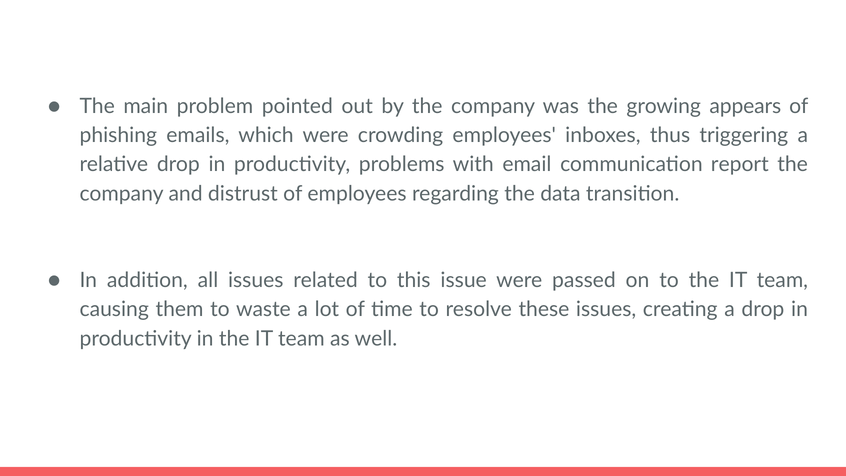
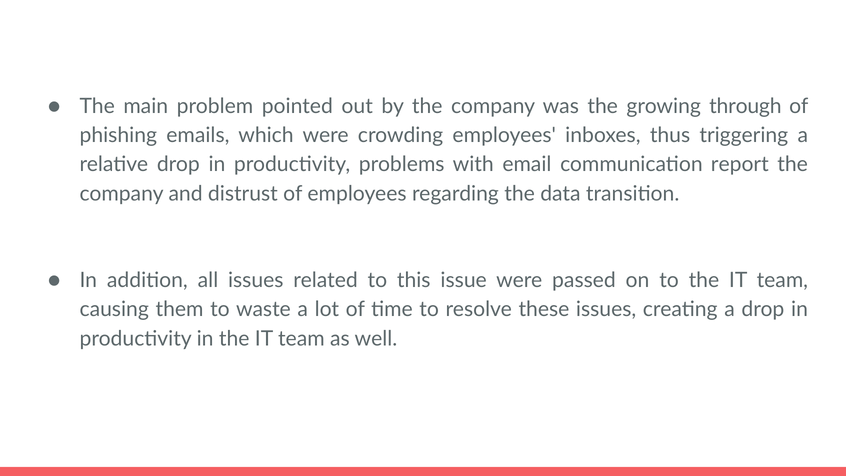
appears: appears -> through (745, 106)
